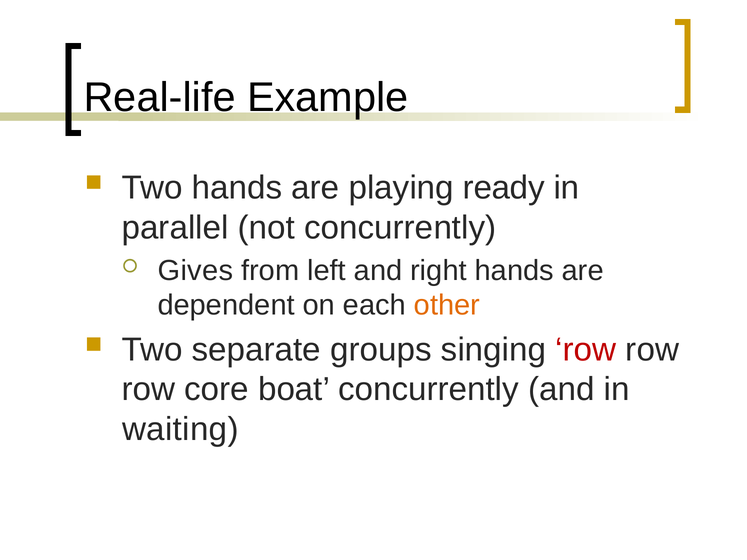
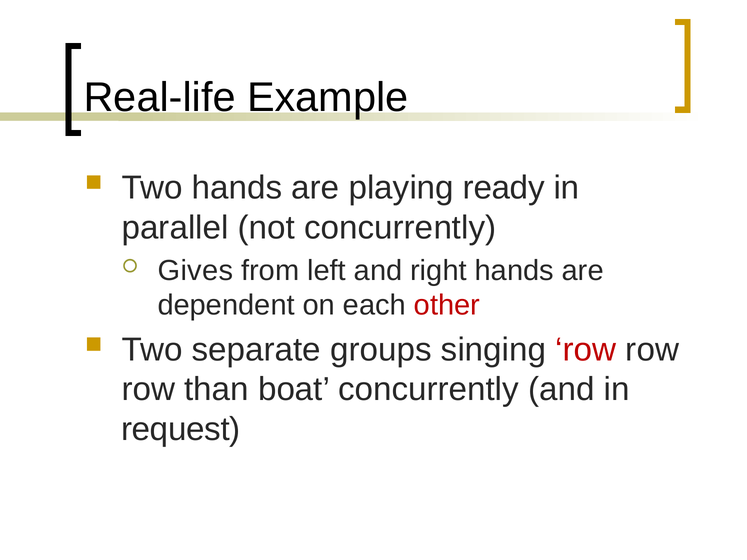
other colour: orange -> red (447, 305)
core: core -> than (217, 390)
waiting: waiting -> request (181, 429)
